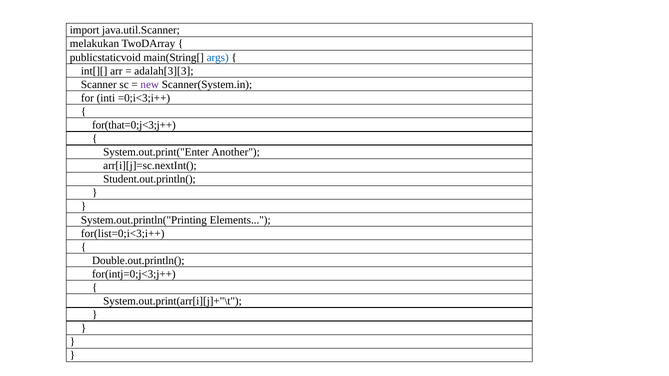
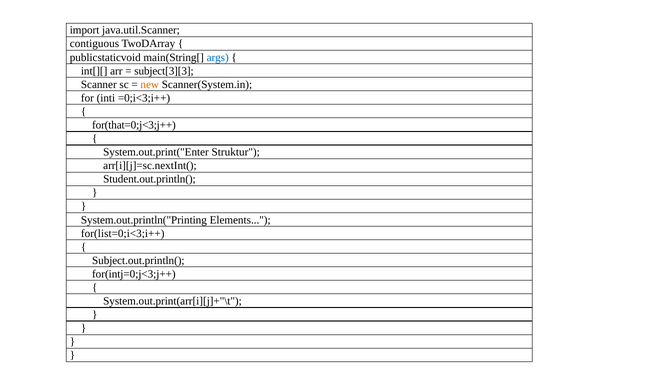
melakukan: melakukan -> contiguous (94, 44)
adalah[3][3: adalah[3][3 -> subject[3][3 (164, 71)
new colour: purple -> orange (150, 85)
Another: Another -> Struktur (236, 152)
Double.out.println(: Double.out.println( -> Subject.out.println( (138, 261)
